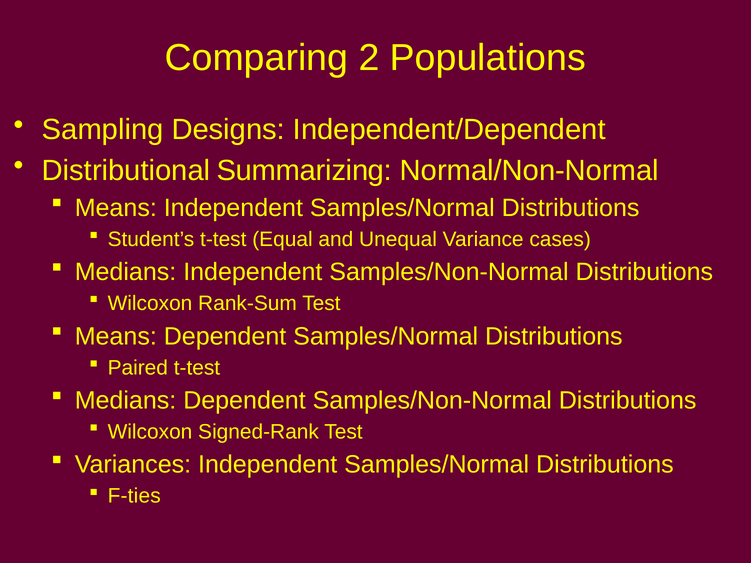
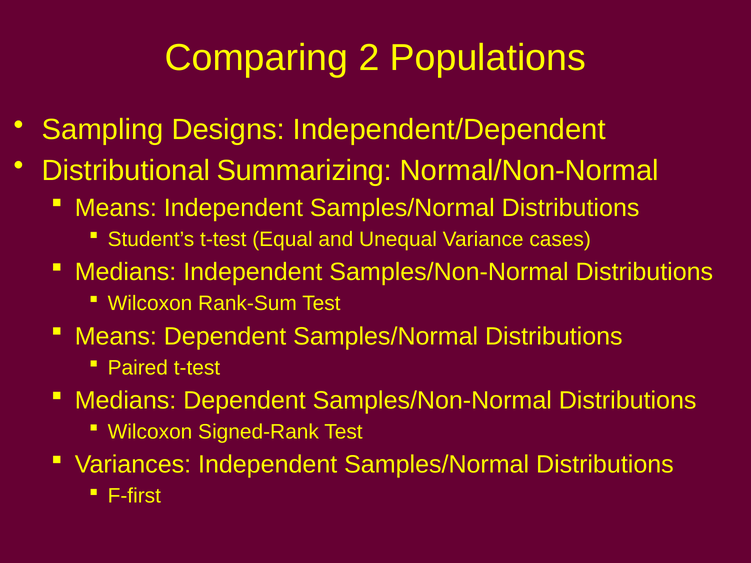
F-ties: F-ties -> F-first (134, 496)
